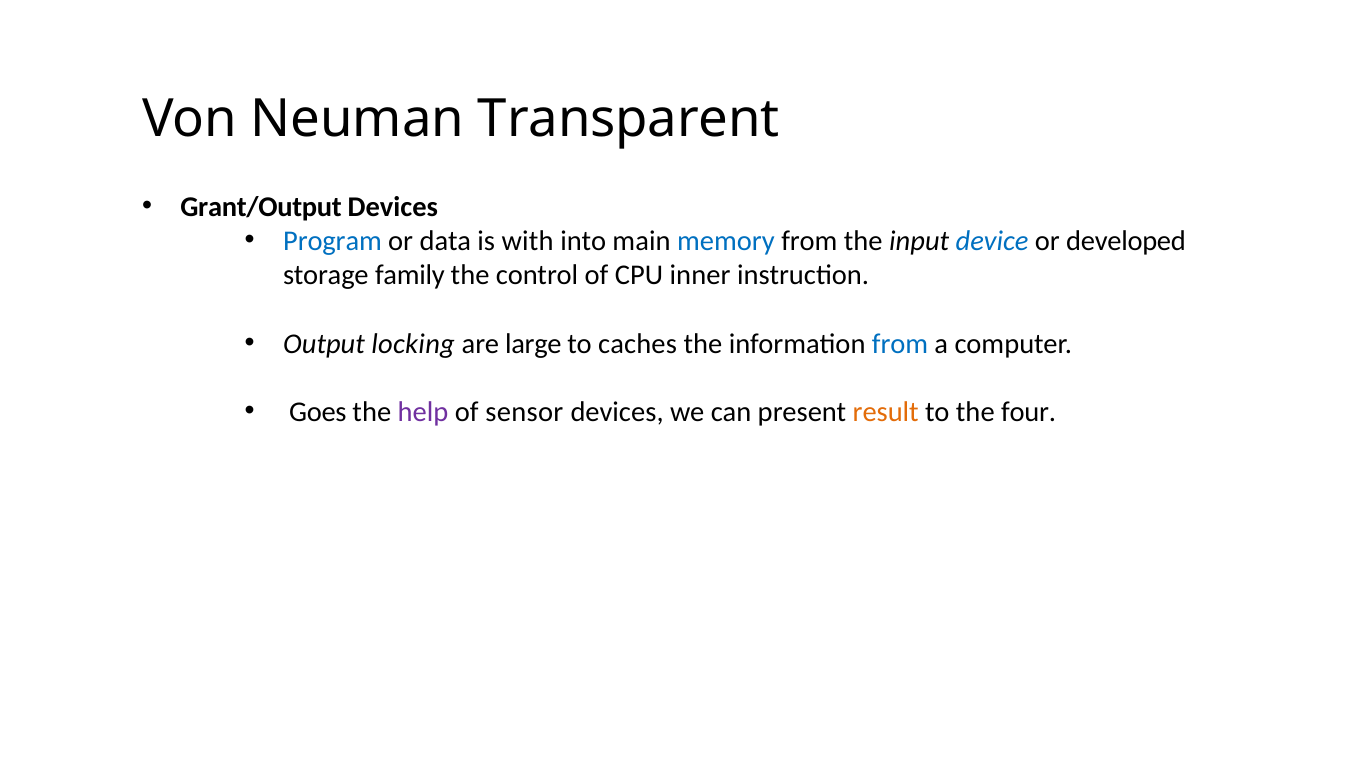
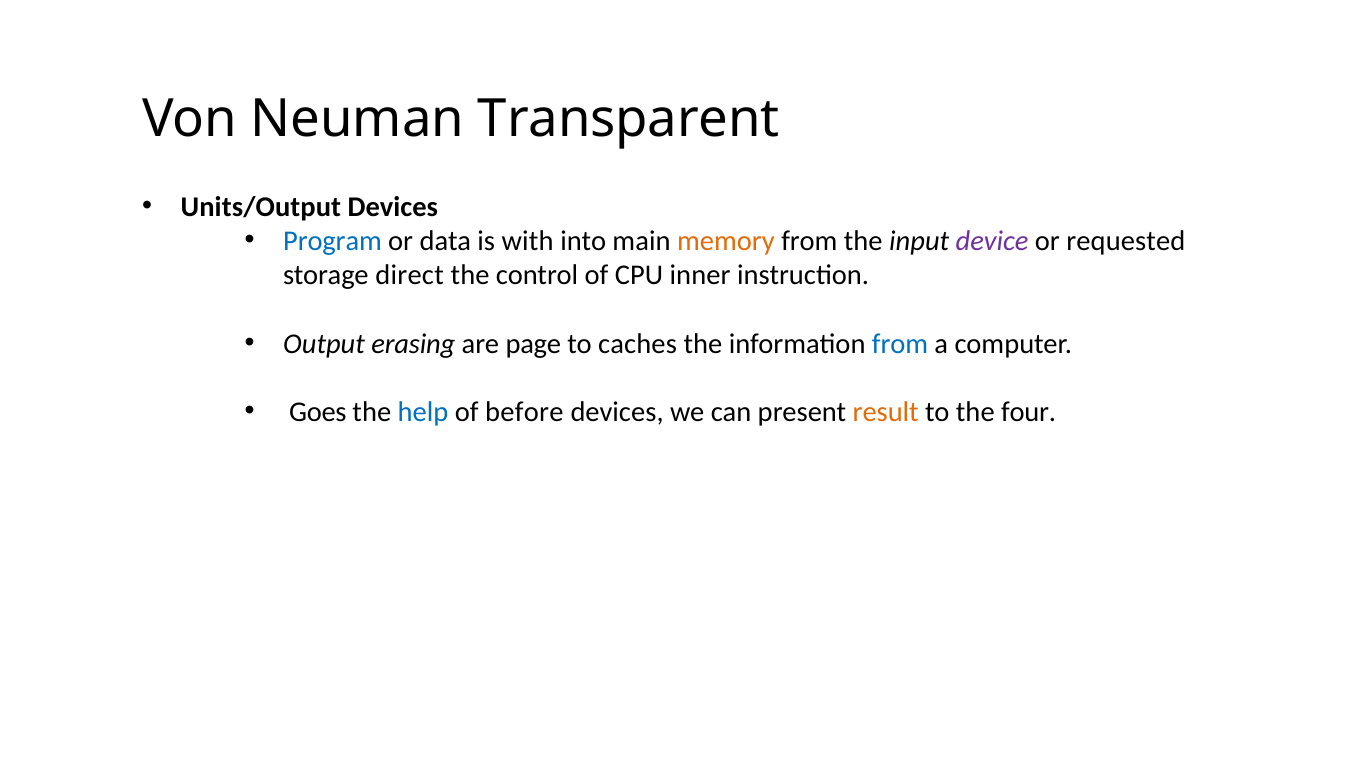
Grant/Output: Grant/Output -> Units/Output (261, 207)
memory colour: blue -> orange (726, 241)
device colour: blue -> purple (992, 241)
developed: developed -> requested (1126, 241)
family: family -> direct (410, 275)
locking: locking -> erasing (413, 343)
large: large -> page (533, 343)
help colour: purple -> blue (423, 412)
sensor: sensor -> before (524, 412)
